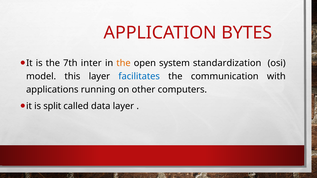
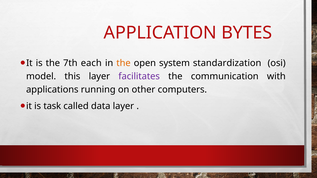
inter: inter -> each (91, 63)
facilitates colour: blue -> purple (139, 77)
split: split -> task (52, 106)
